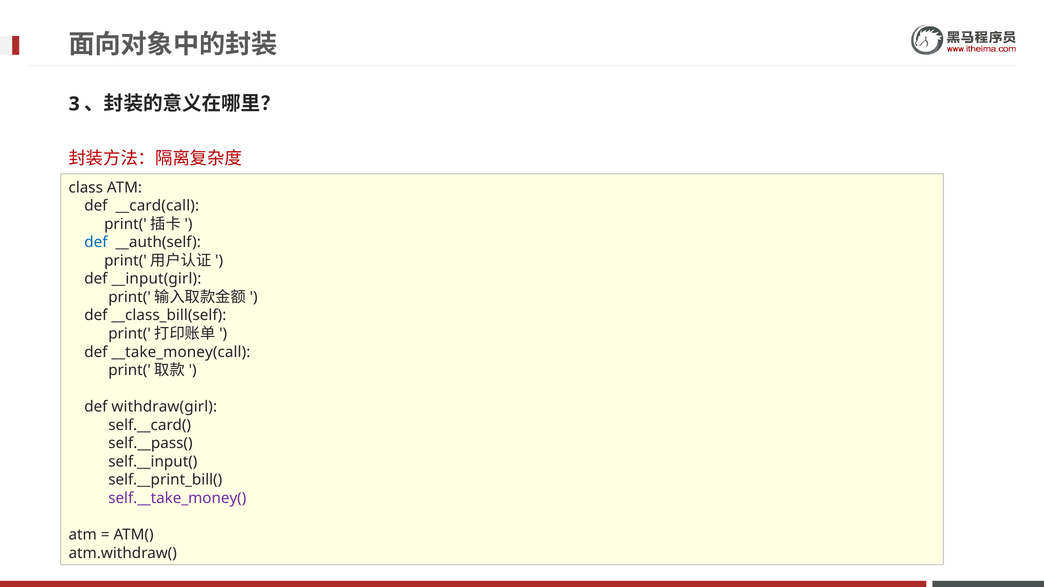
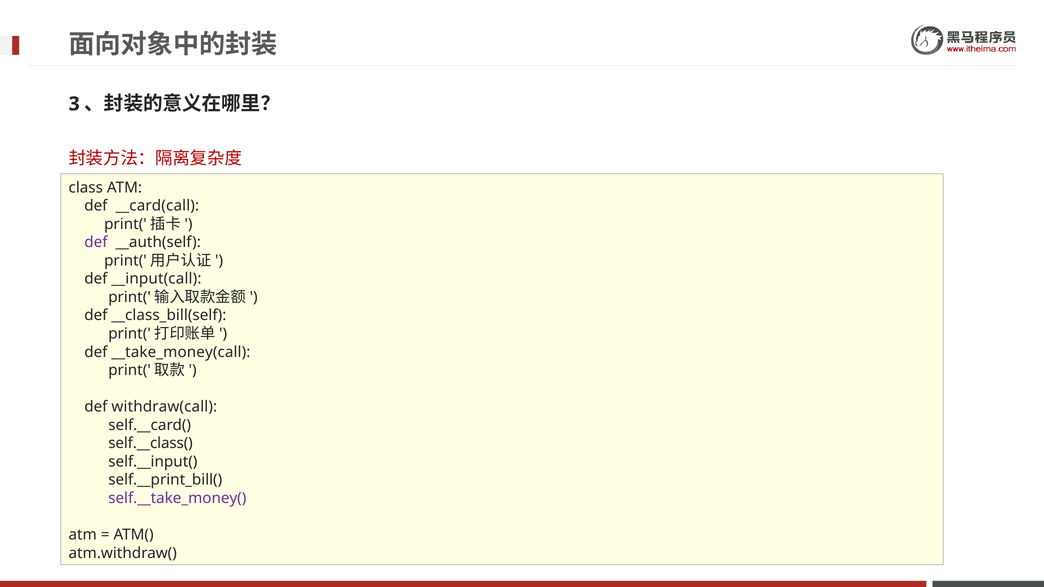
def colour: blue -> purple (96, 242)
__input(girl: __input(girl -> __input(call (156, 279)
withdraw(girl: withdraw(girl -> withdraw(call (164, 407)
self.__pass(: self.__pass( -> self.__class( (151, 444)
